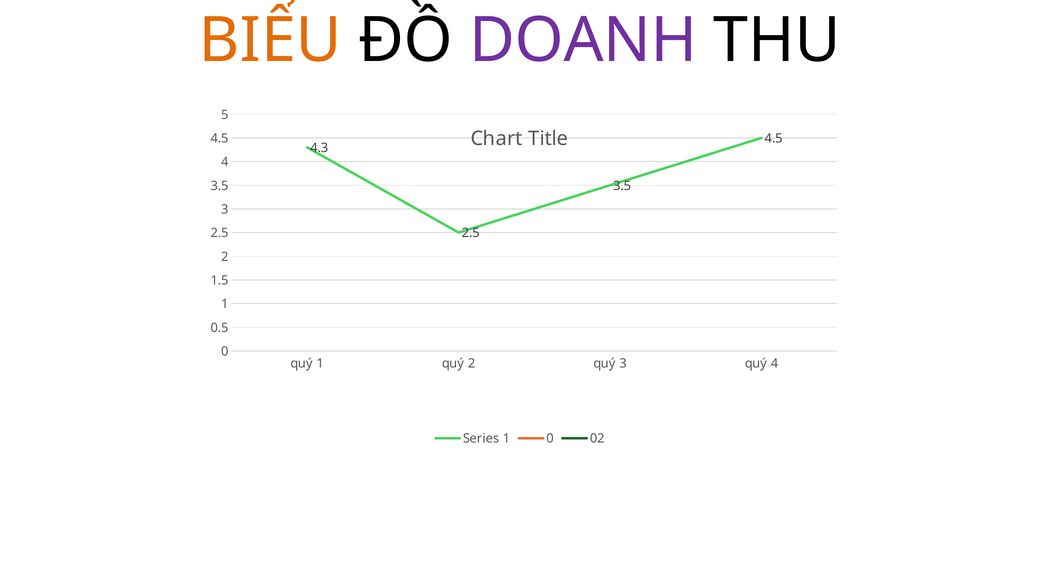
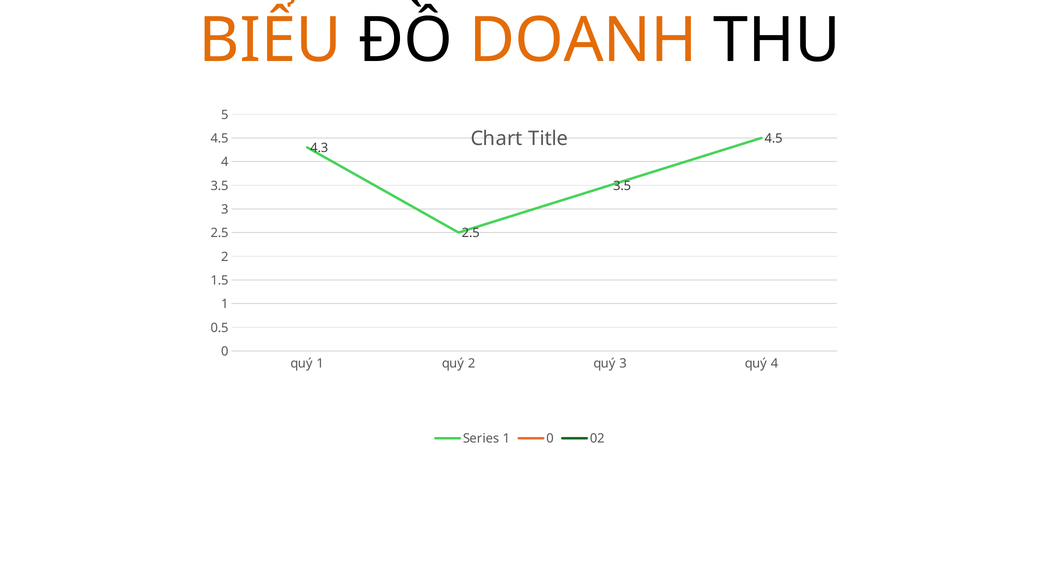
DOANH colour: purple -> orange (583, 41)
